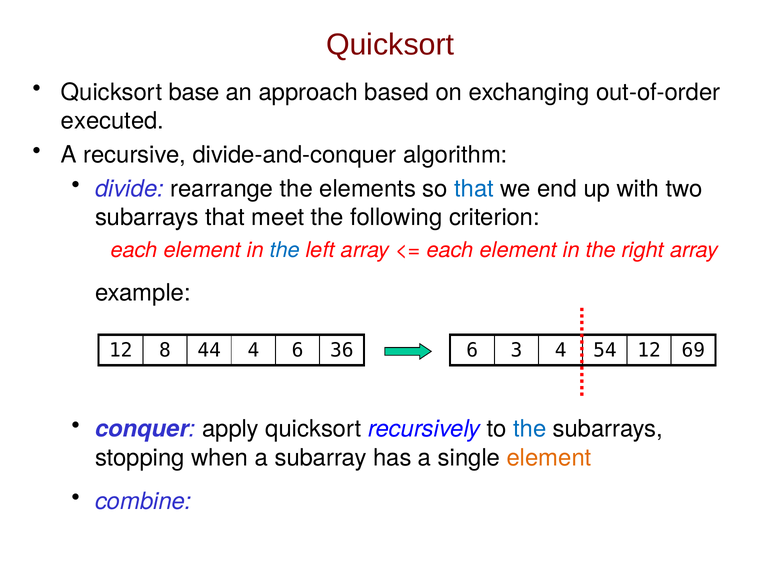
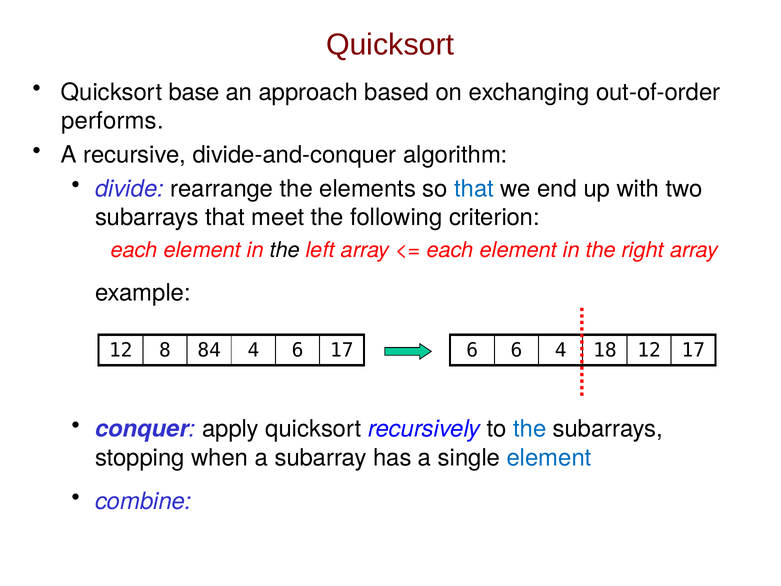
executed: executed -> performs (112, 121)
the colour: blue -> black (285, 250)
44: 44 -> 84 (209, 350)
6 36: 36 -> 17 (342, 350)
6 3: 3 -> 6 (516, 350)
54: 54 -> 18 (605, 350)
12 69: 69 -> 17 (693, 350)
element colour: orange -> blue (549, 457)
